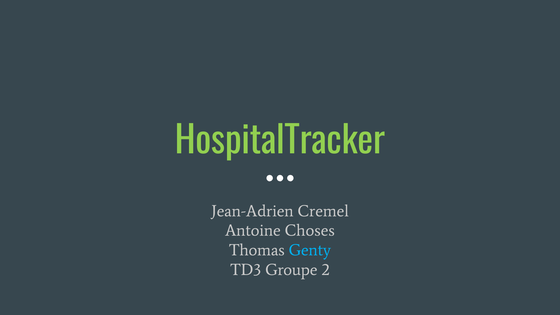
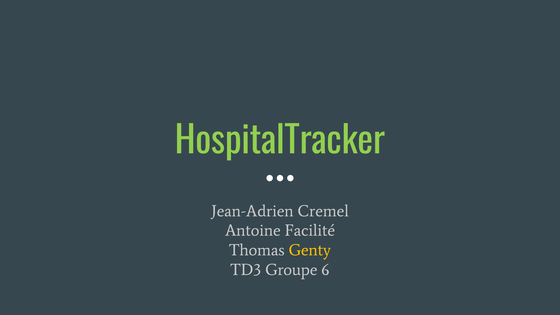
Choses: Choses -> Facilité (310, 231)
Genty colour: light blue -> yellow (310, 250)
2: 2 -> 6 (325, 270)
